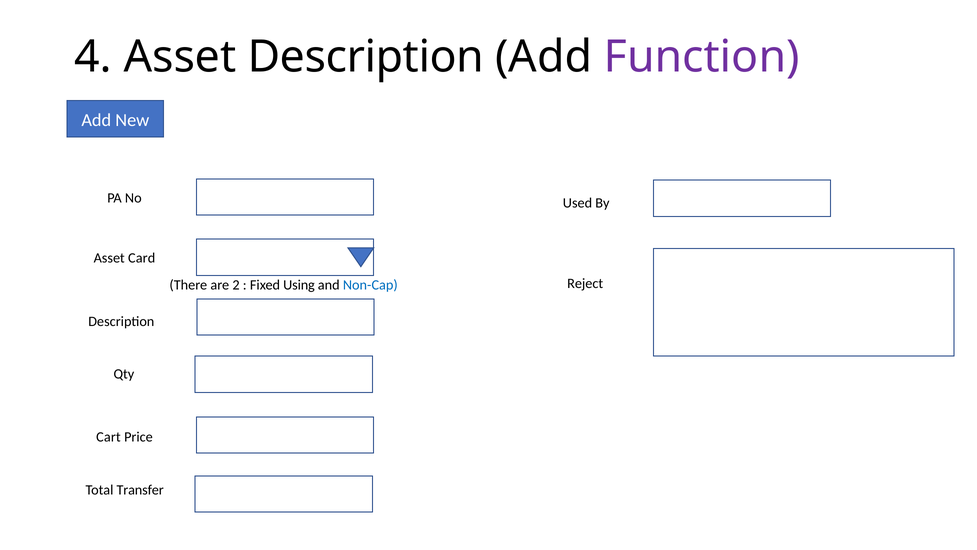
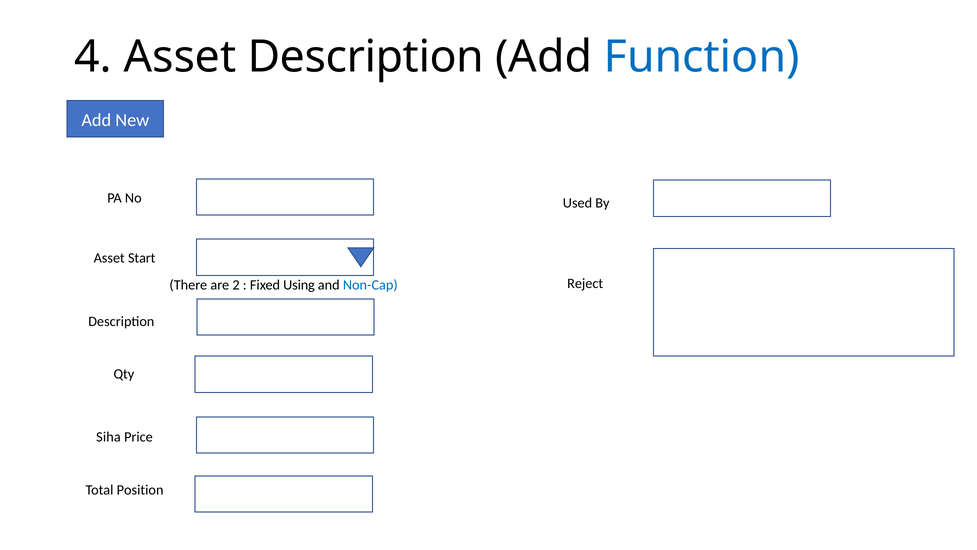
Function colour: purple -> blue (702, 57)
Card: Card -> Start (142, 258)
Cart: Cart -> Siha (108, 437)
Transfer: Transfer -> Position (140, 490)
